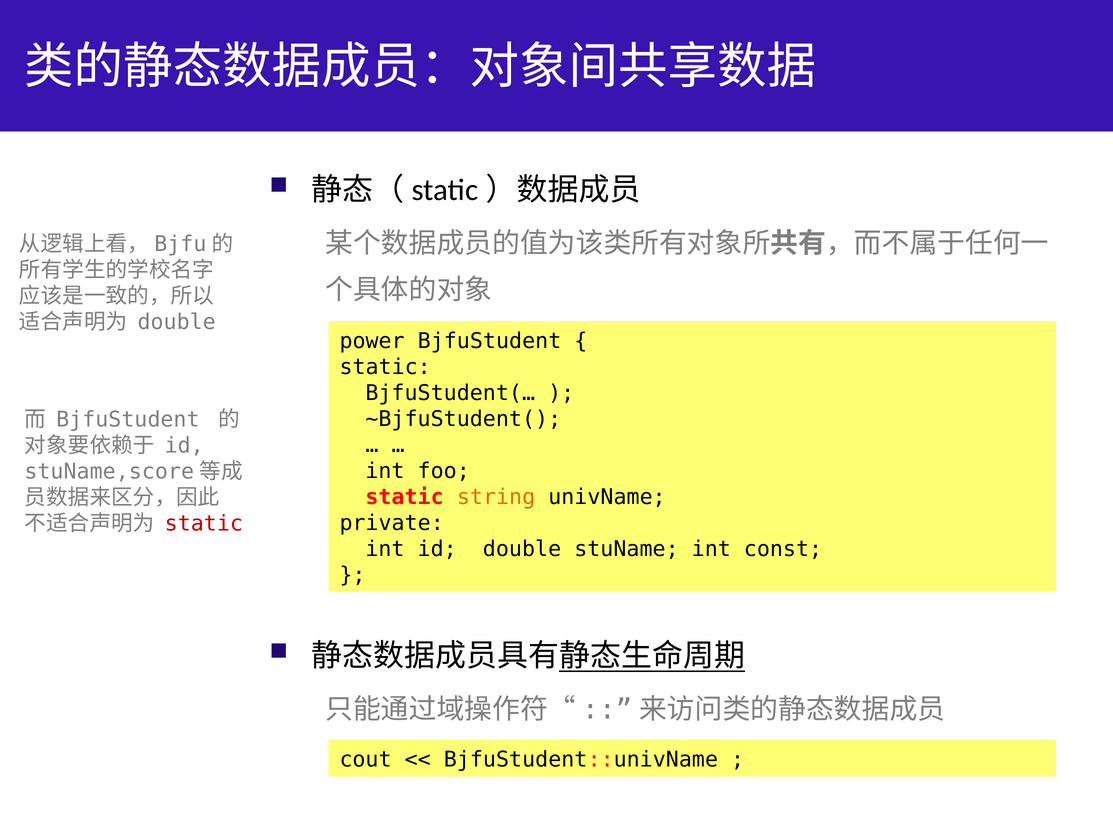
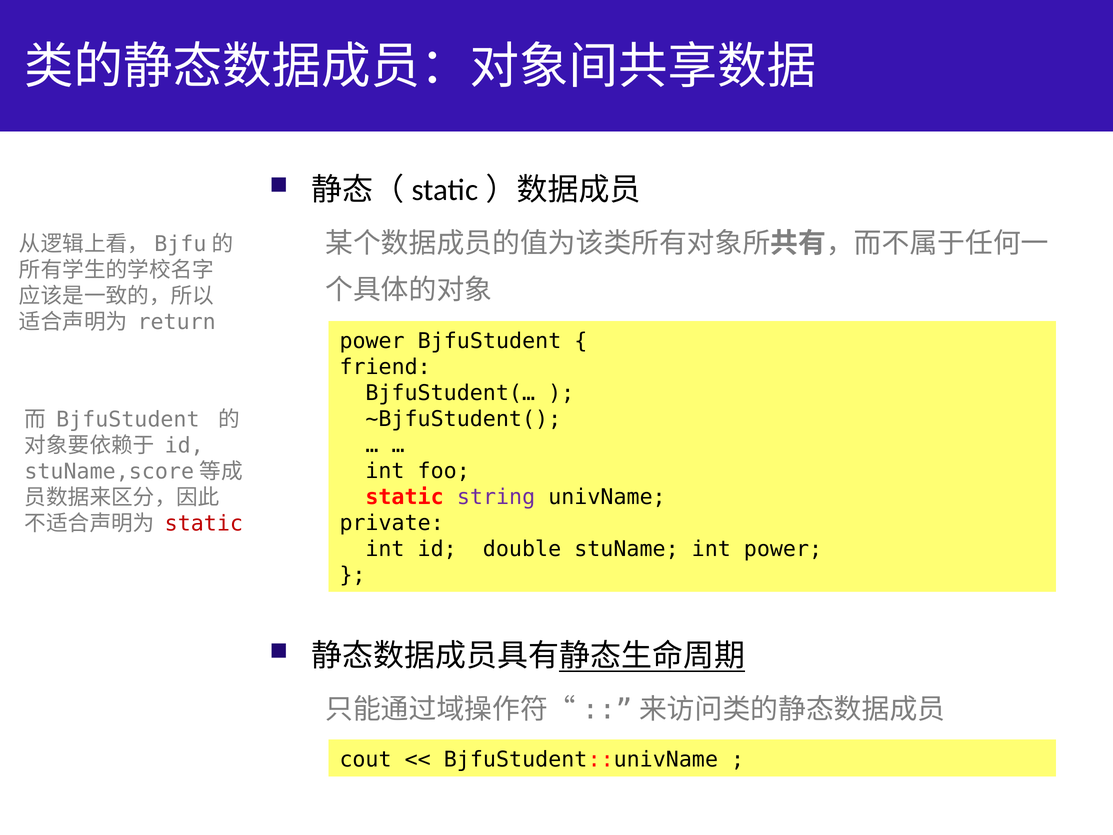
double: double -> return (177, 322)
static: static -> friend (385, 367)
string colour: orange -> purple (496, 497)
int const: const -> power (783, 549)
